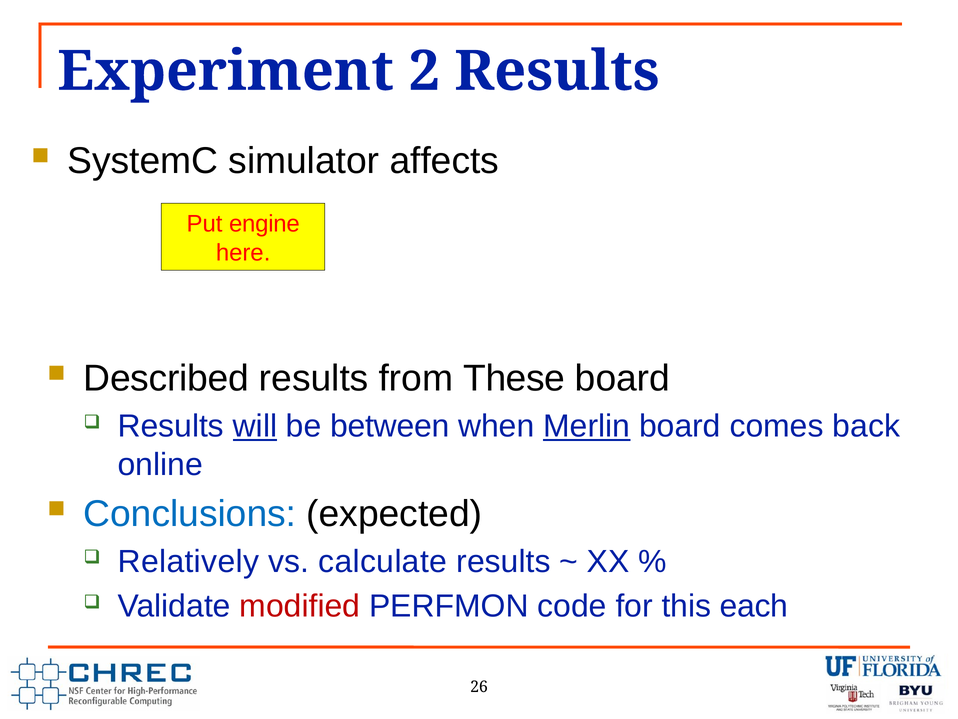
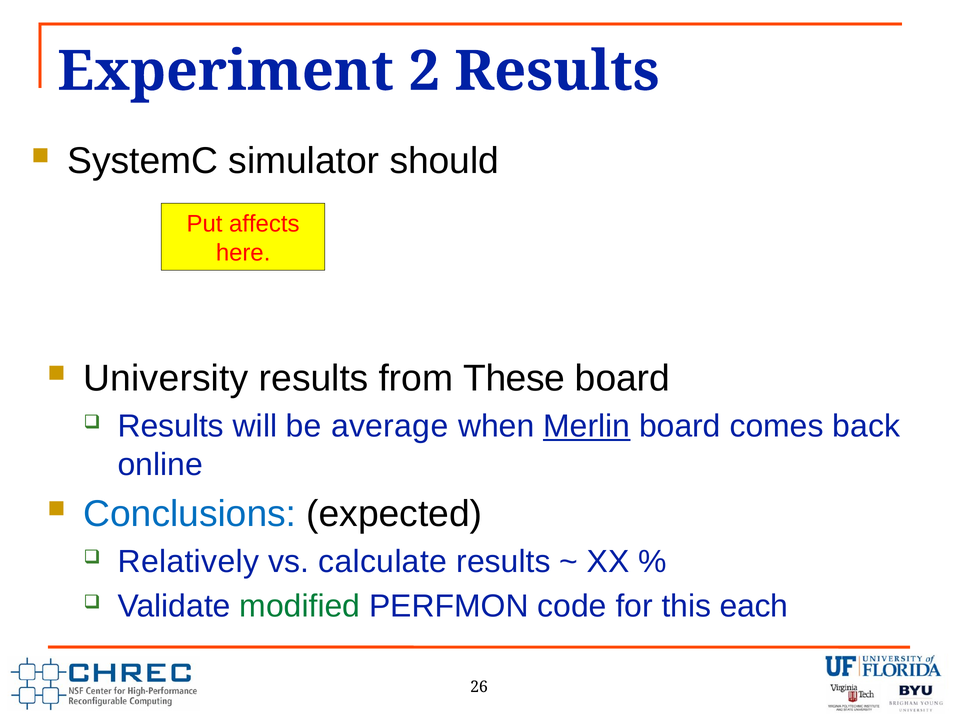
affects: affects -> should (444, 161)
engine: engine -> affects (264, 224)
Described: Described -> University (166, 378)
will underline: present -> none (255, 426)
between: between -> average (390, 426)
modified colour: red -> green (300, 606)
